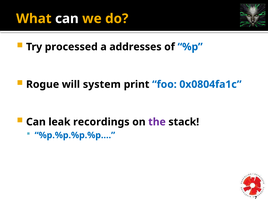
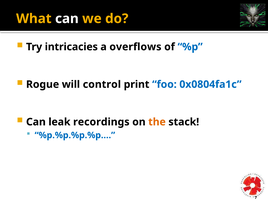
processed: processed -> intricacies (71, 47)
addresses: addresses -> overflows (135, 47)
system: system -> control (102, 84)
the colour: purple -> orange (157, 122)
